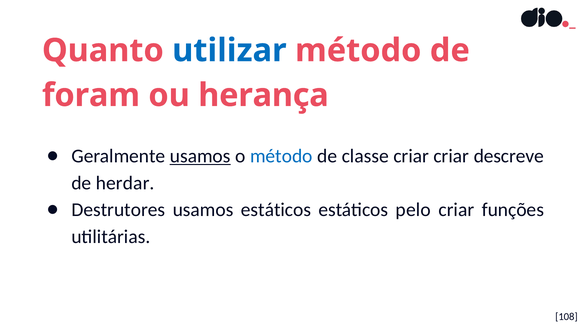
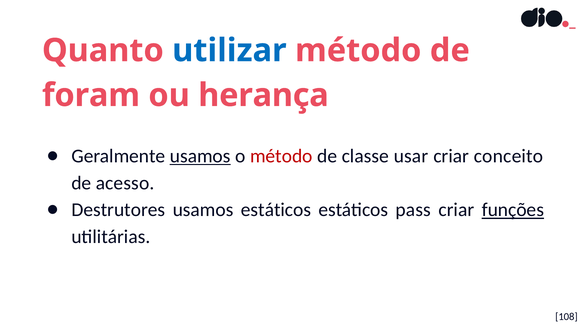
método colour: blue -> red (281, 156)
classe criar: criar -> usar (411, 156)
descreve: descreve -> conceito (509, 156)
herdar: herdar -> acesso (125, 183)
pelo: pelo -> pass (413, 210)
funções underline: none -> present (513, 210)
